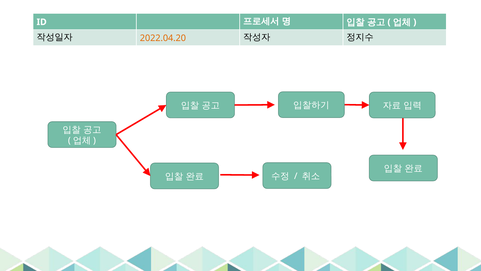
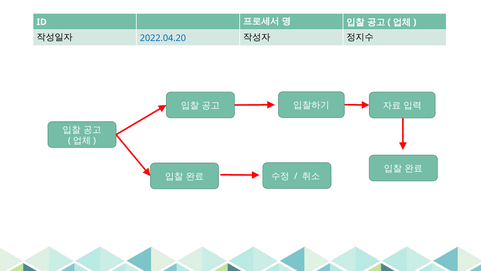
2022.04.20 colour: orange -> blue (163, 38)
